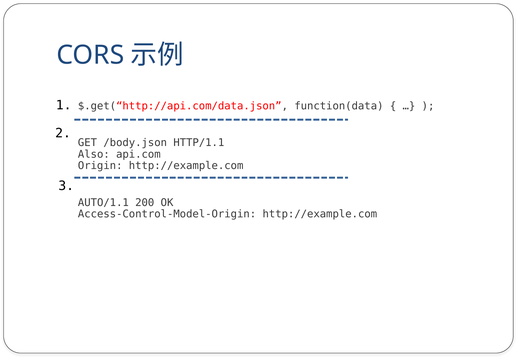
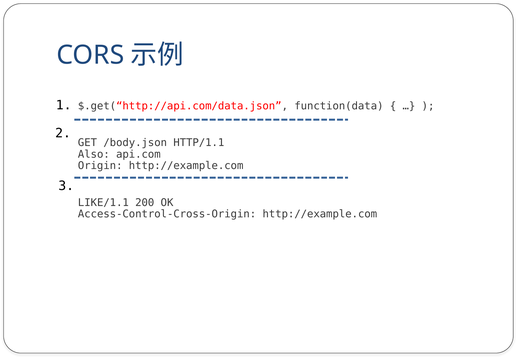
AUTO/1.1: AUTO/1.1 -> LIKE/1.1 (103, 203)
Access-Control-Model-Origin: Access-Control-Model-Origin -> Access-Control-Cross-Origin (167, 214)
